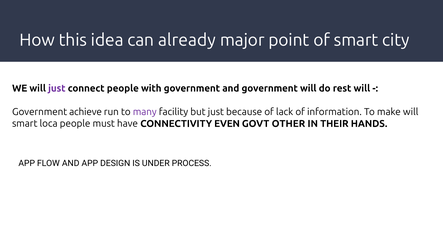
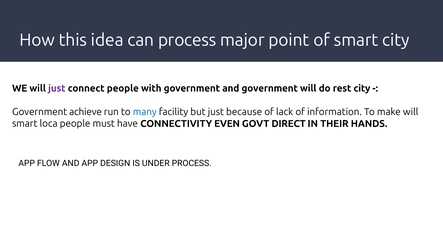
can already: already -> process (187, 40)
rest will: will -> city (362, 88)
many colour: purple -> blue (145, 112)
OTHER: OTHER -> DIRECT (289, 124)
